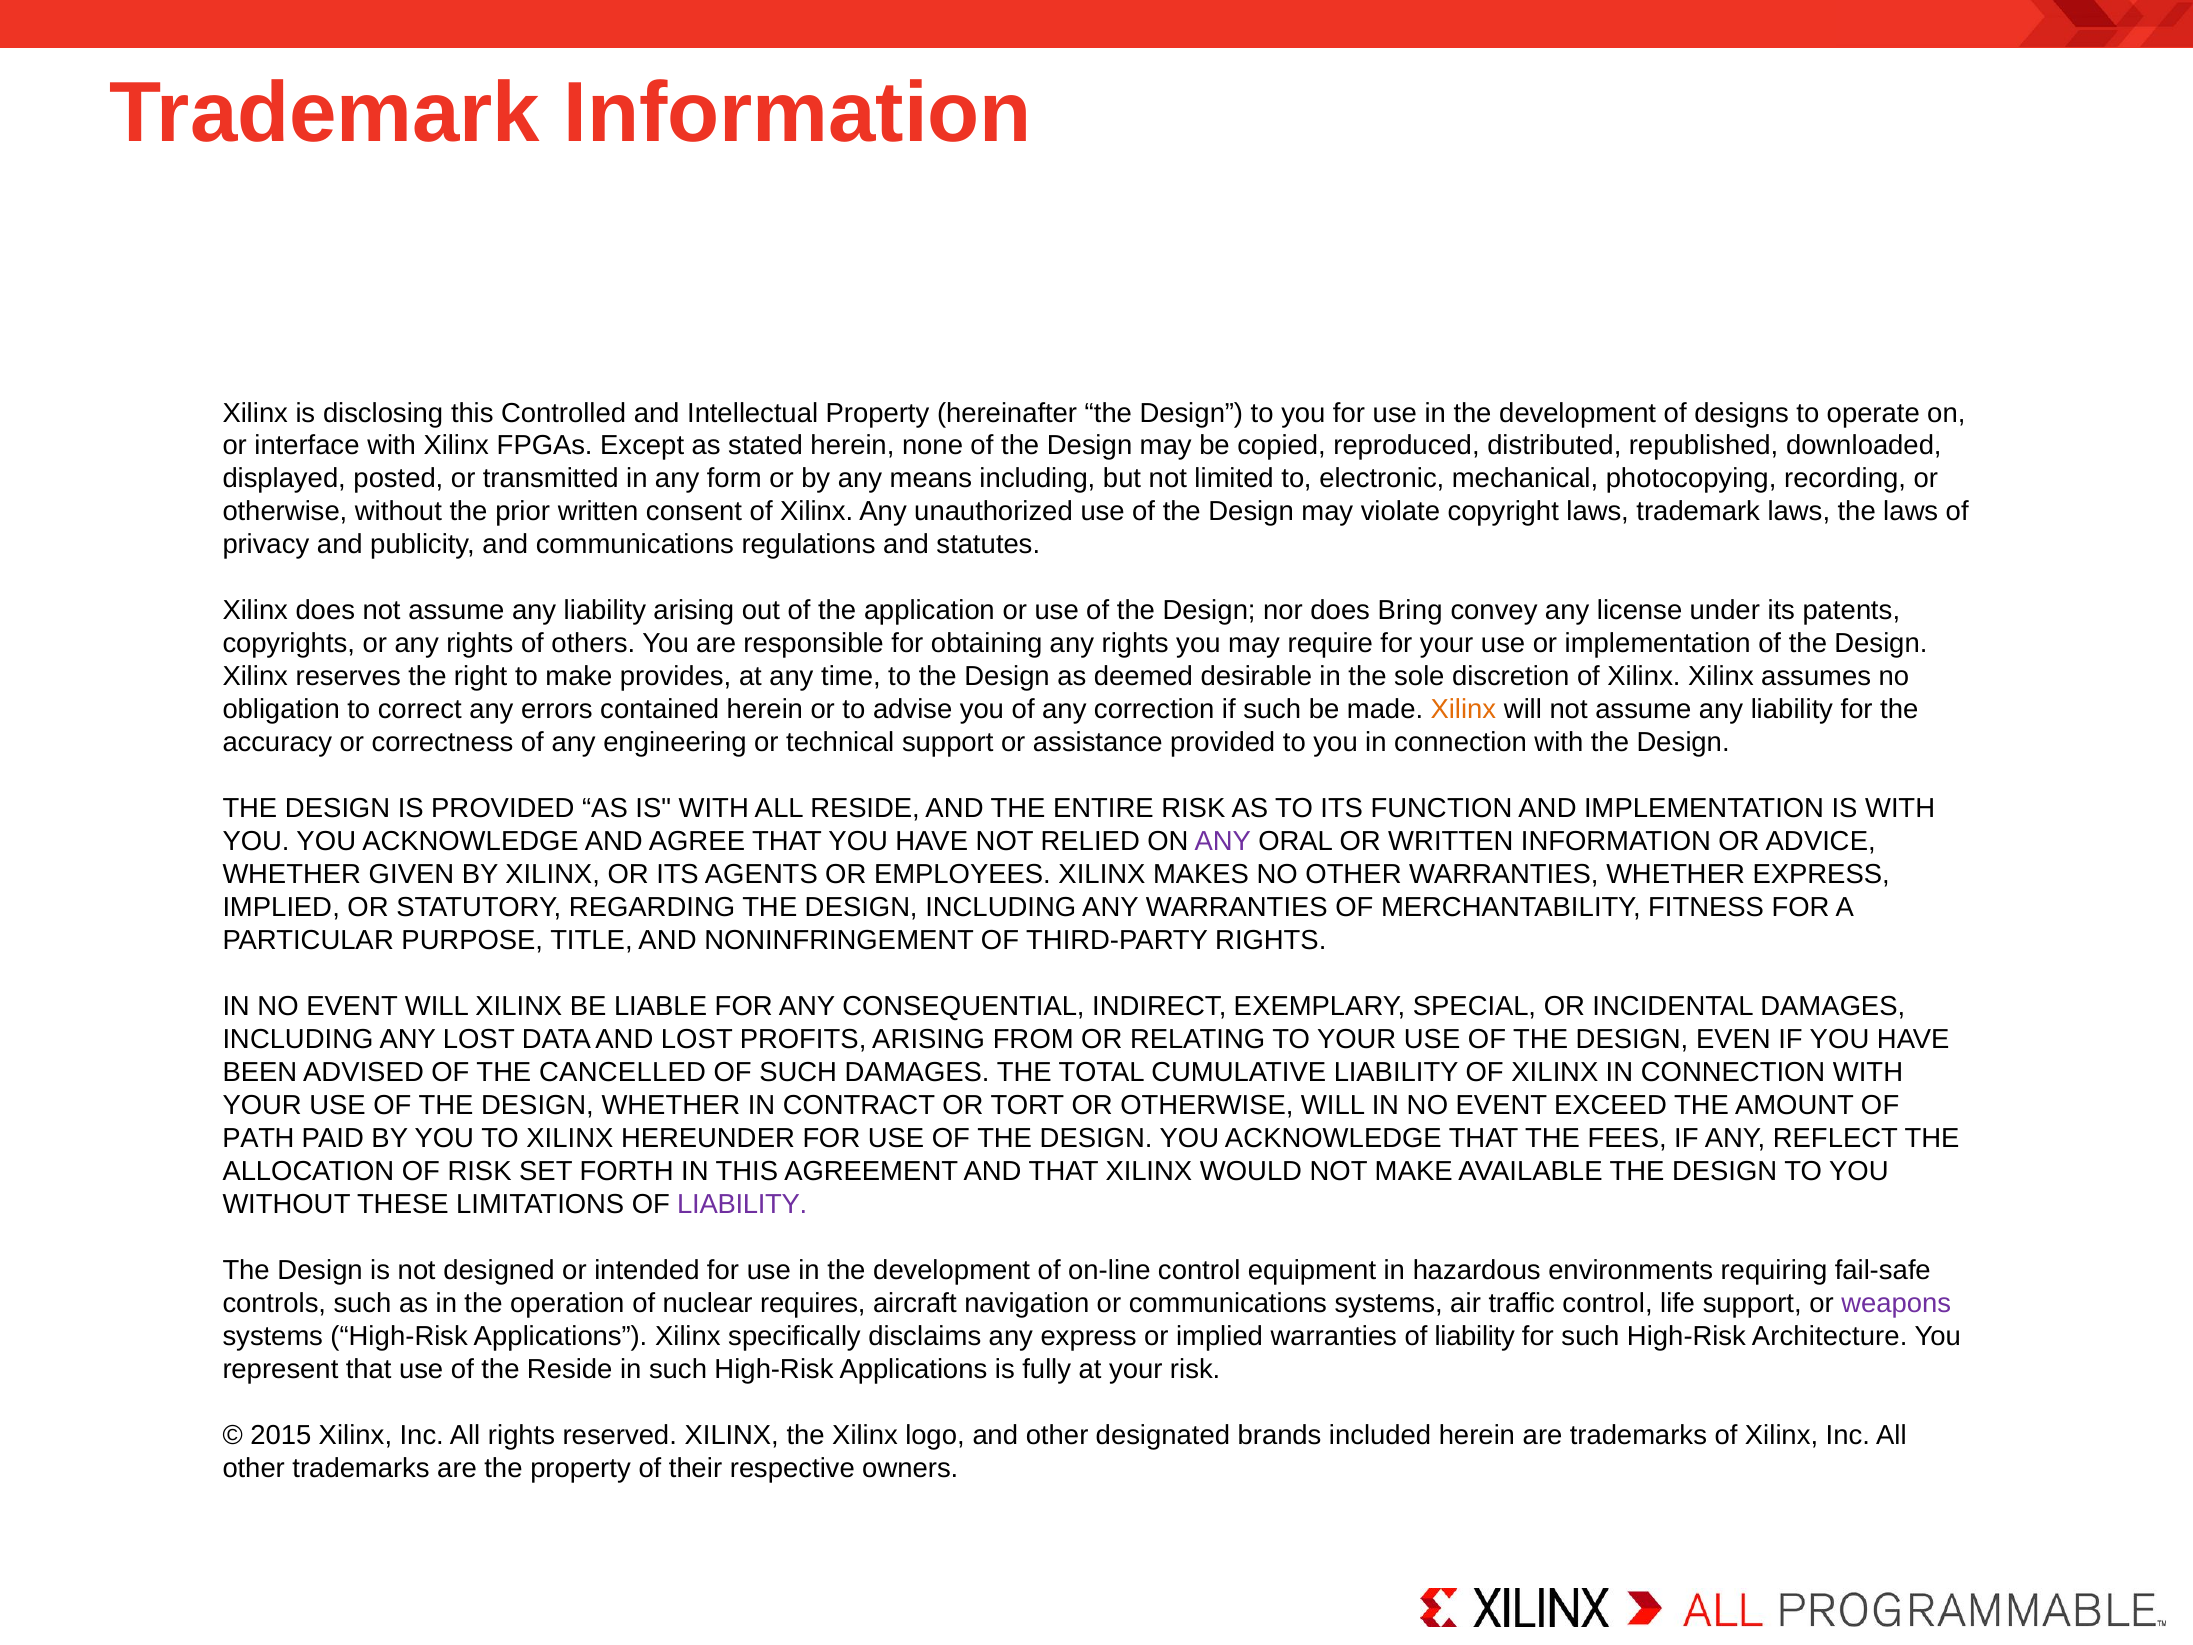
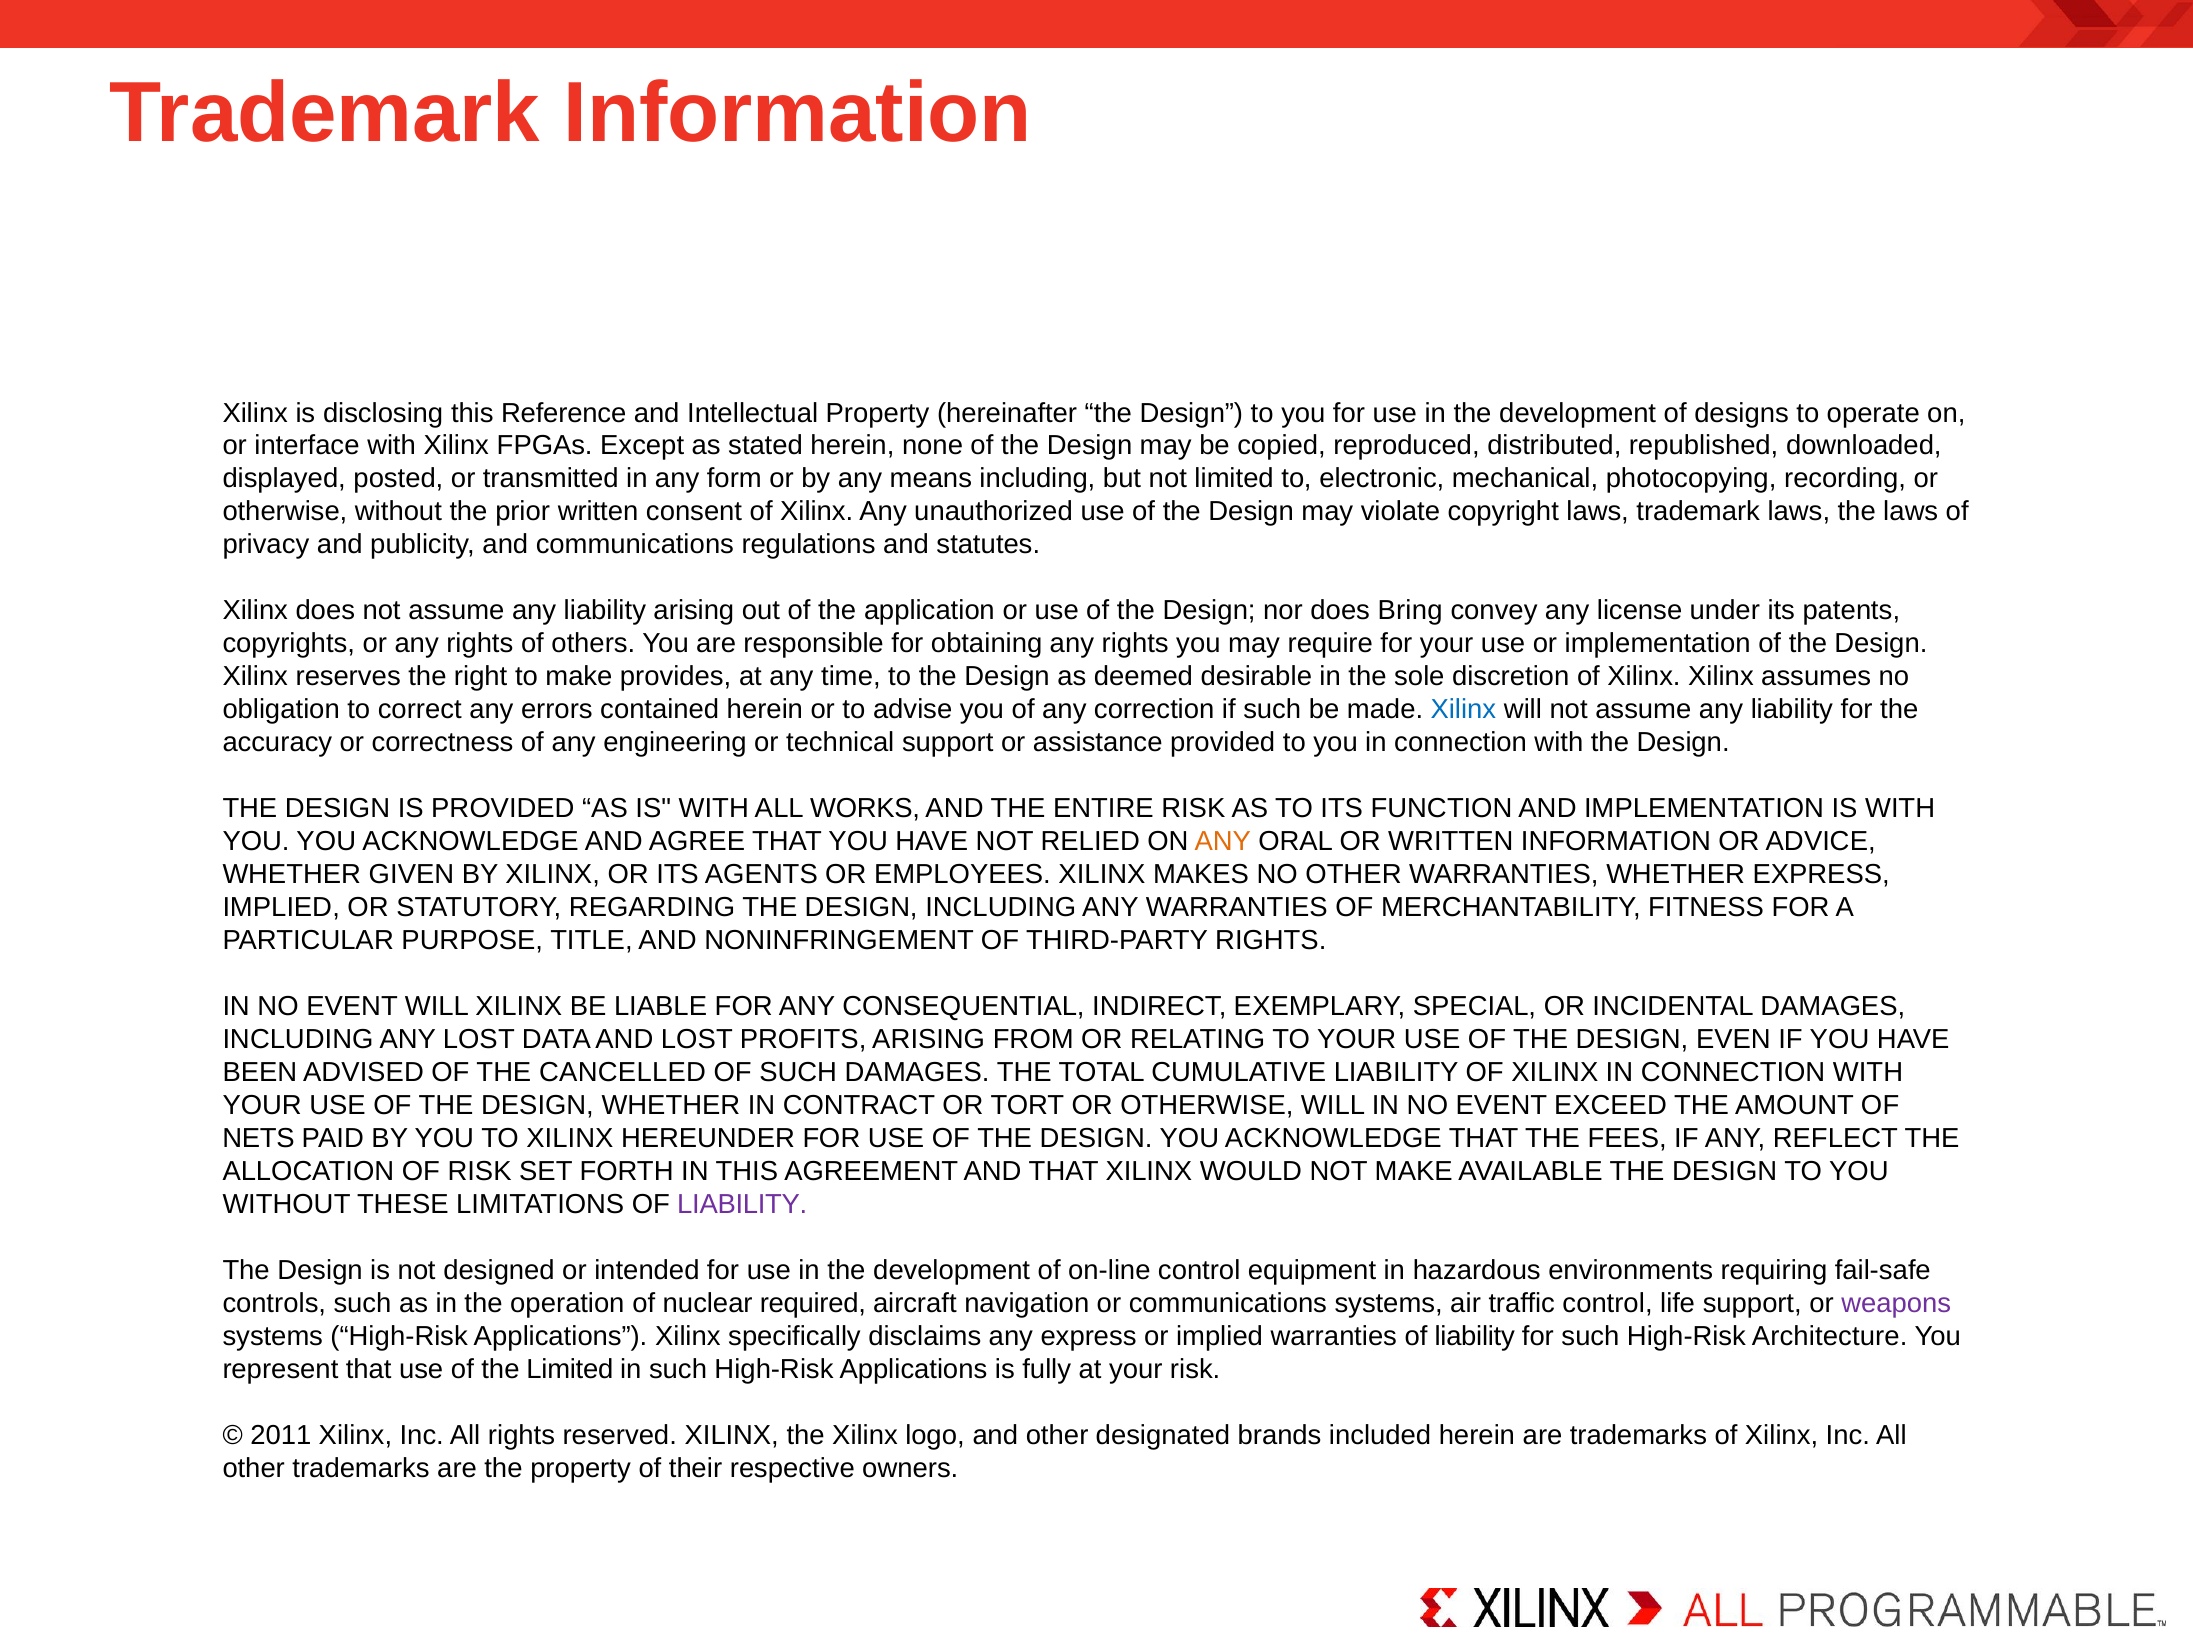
Controlled: Controlled -> Reference (564, 413)
Xilinx colour: orange -> blue (1463, 710)
ALL RESIDE: RESIDE -> WORKS (865, 809)
ANY colour: purple -> orange (1223, 842)
PATH: PATH -> NETS (258, 1138)
requires: requires -> required (813, 1303)
the Reside: Reside -> Limited (570, 1369)
2015: 2015 -> 2011 (281, 1435)
